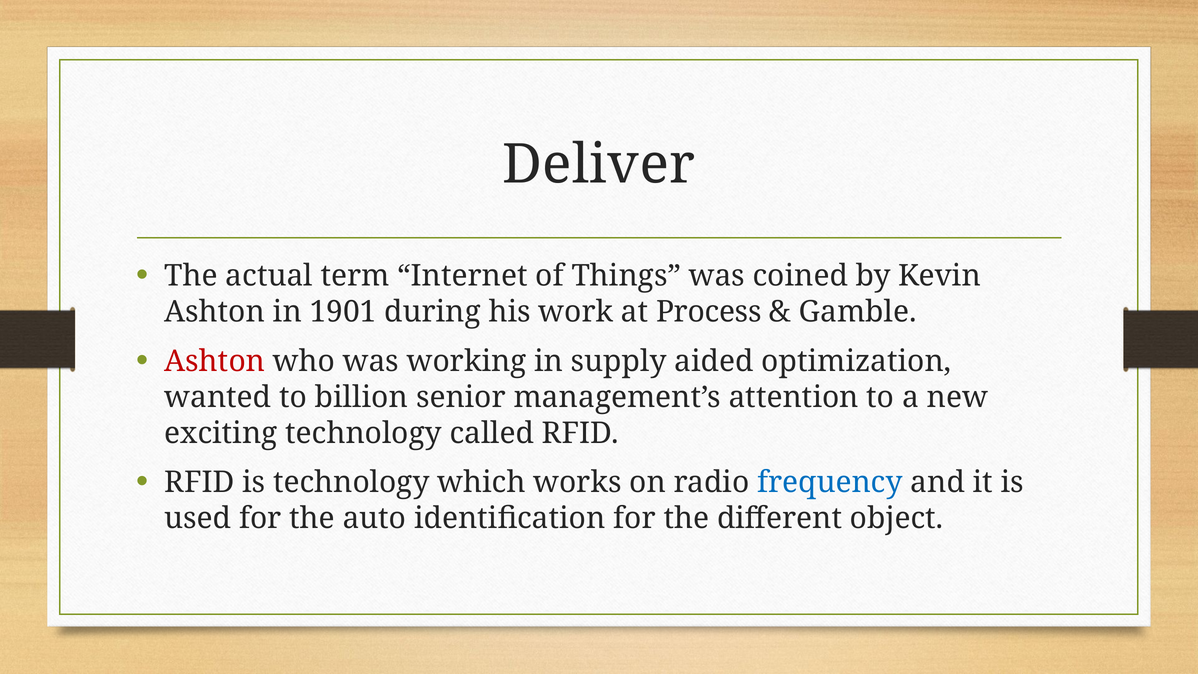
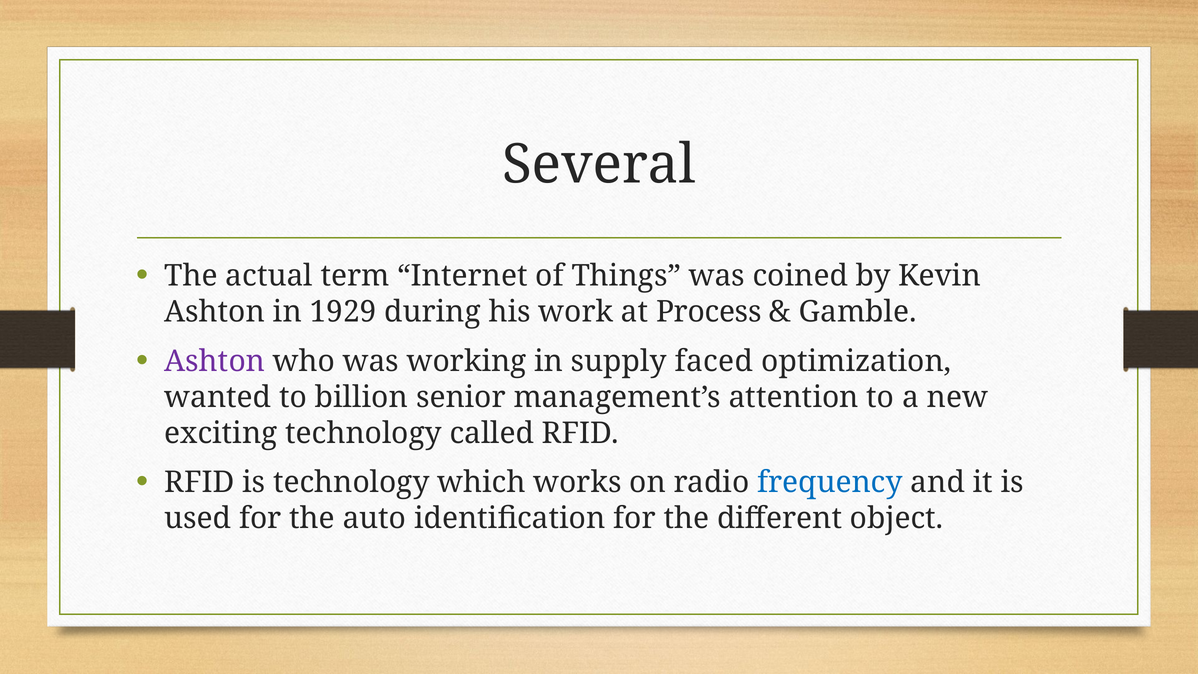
Deliver: Deliver -> Several (599, 164)
1901: 1901 -> 1929 (343, 312)
Ashton colour: red -> purple (215, 361)
aided: aided -> faced (714, 361)
